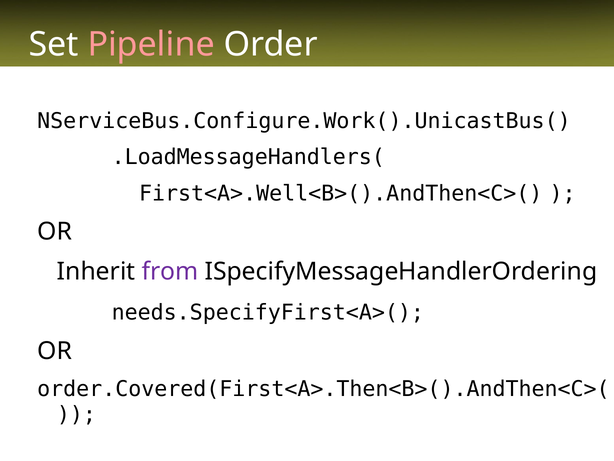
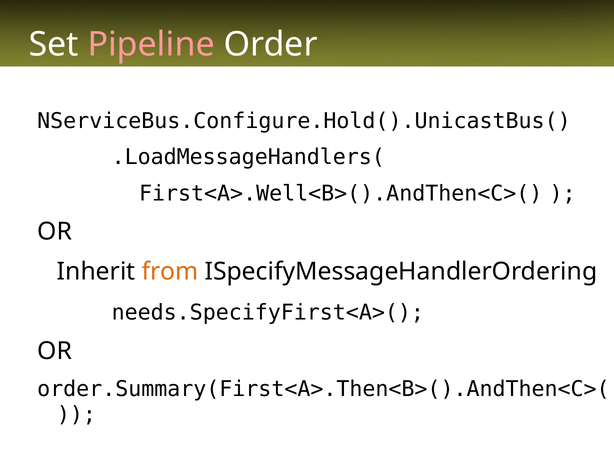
NServiceBus.Configure.Work().UnicastBus(: NServiceBus.Configure.Work().UnicastBus( -> NServiceBus.Configure.Hold().UnicastBus( (304, 121)
from colour: purple -> orange (170, 271)
order.Covered(First<A>.Then<B>().AndThen<C>(: order.Covered(First<A>.Then<B>().AndThen<C>( -> order.Summary(First<A>.Then<B>().AndThen<C>( (323, 389)
